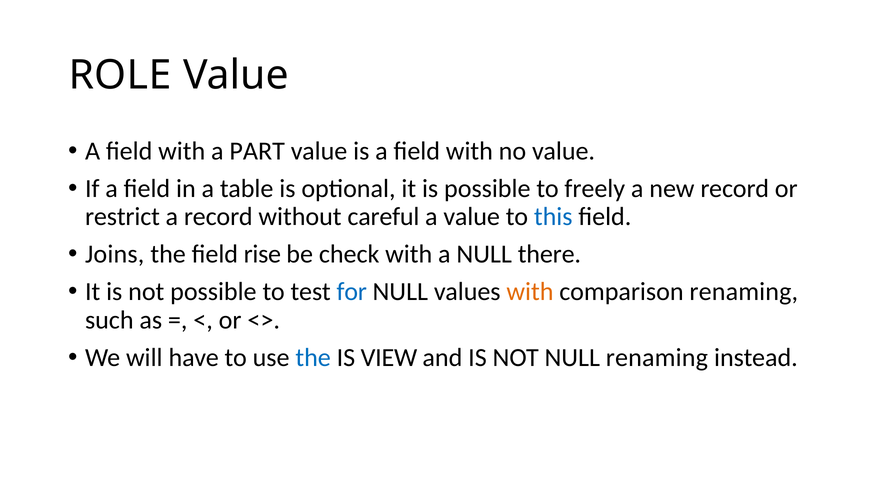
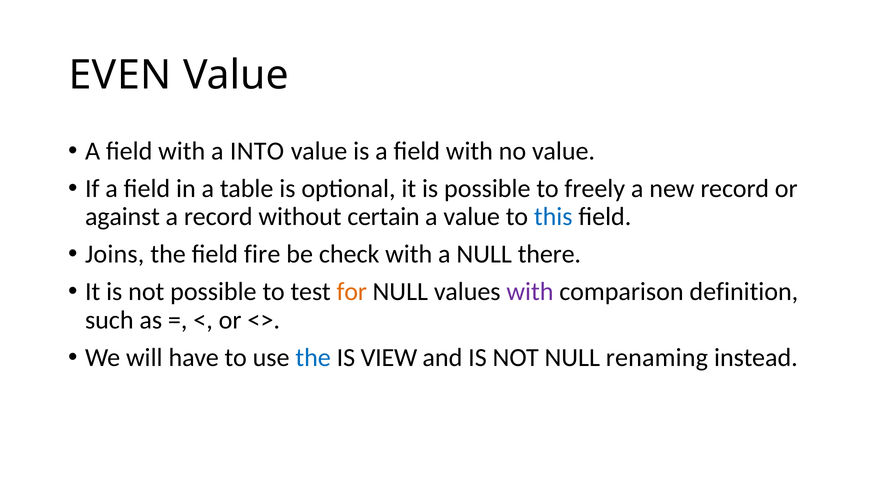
ROLE: ROLE -> EVEN (120, 75)
PART: PART -> INTO (257, 151)
restrict: restrict -> against (122, 217)
careful: careful -> certain (383, 217)
rise: rise -> fire (262, 255)
for colour: blue -> orange (352, 292)
with colour: orange -> purple (530, 292)
comparison renaming: renaming -> definition (744, 292)
